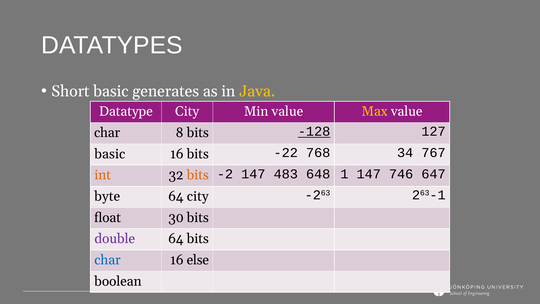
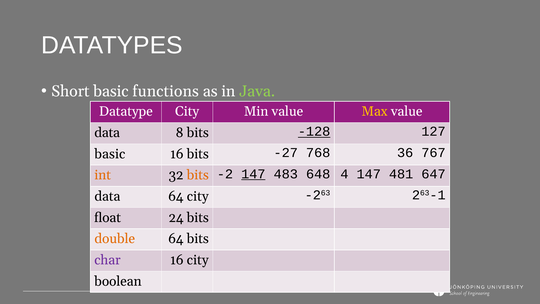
generates: generates -> functions (166, 91)
Java colour: yellow -> light green (257, 91)
char: char -> data (107, 133)
-22: -22 -> -27 (286, 153)
34: 34 -> 36 (405, 153)
147 underline: none -> present (253, 174)
1: 1 -> 4 (344, 174)
746: 746 -> 481 (401, 174)
byte: byte -> data (107, 196)
30: 30 -> 24 (176, 217)
double colour: purple -> orange (115, 239)
char colour: blue -> purple (108, 260)
16 else: else -> city (198, 260)
